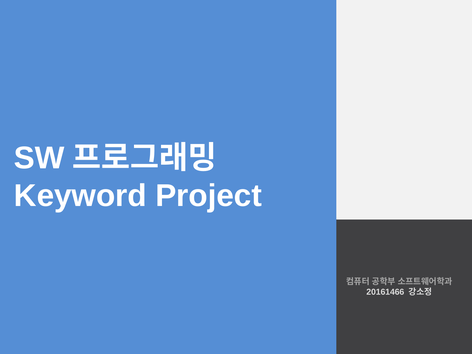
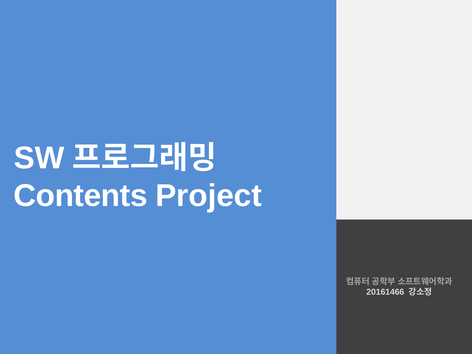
Keyword: Keyword -> Contents (80, 196)
